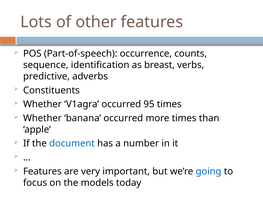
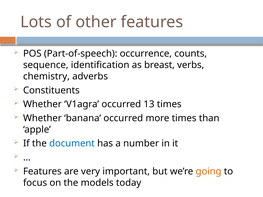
predictive: predictive -> chemistry (46, 76)
95: 95 -> 13 (149, 104)
going colour: blue -> orange (209, 172)
